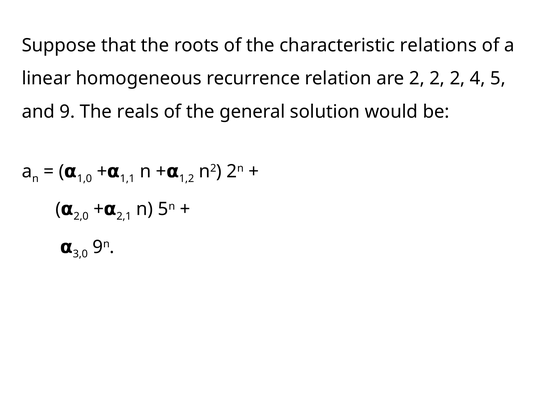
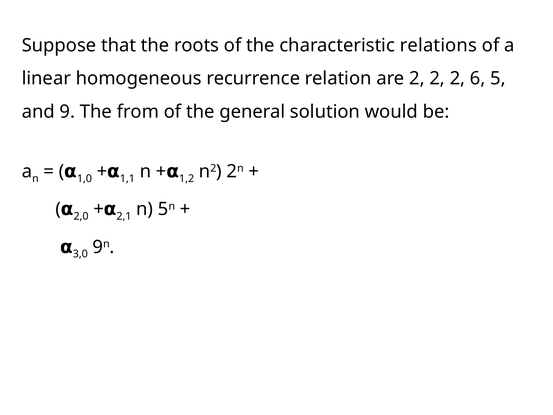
4: 4 -> 6 (478, 78)
reals: reals -> from (138, 112)
